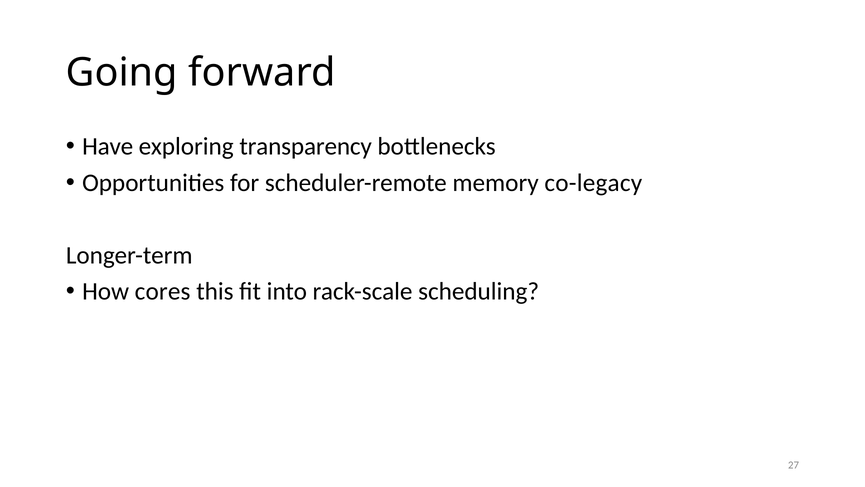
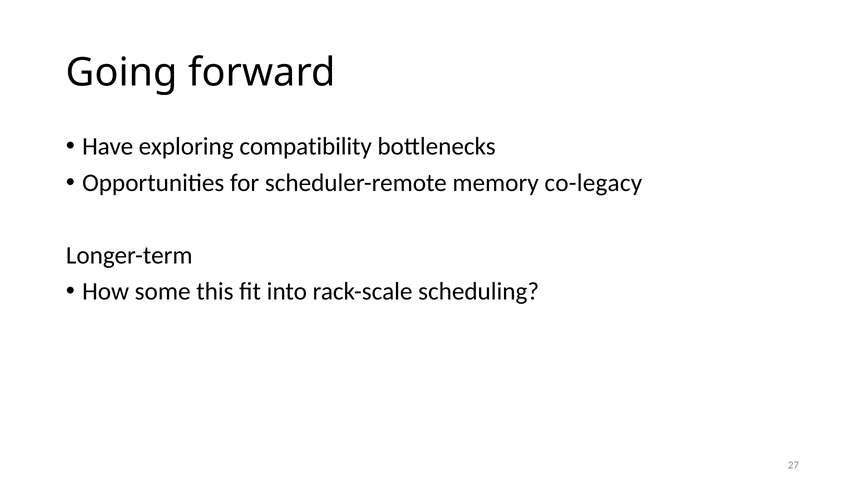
transparency: transparency -> compatibility (306, 146)
cores: cores -> some (163, 291)
